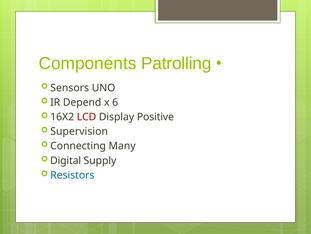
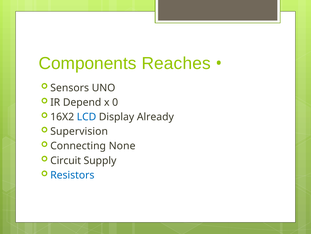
Patrolling: Patrolling -> Reaches (176, 63)
6: 6 -> 0 (115, 102)
LCD colour: red -> blue (87, 117)
Positive: Positive -> Already (155, 117)
Many: Many -> None (122, 146)
Digital: Digital -> Circuit (66, 160)
